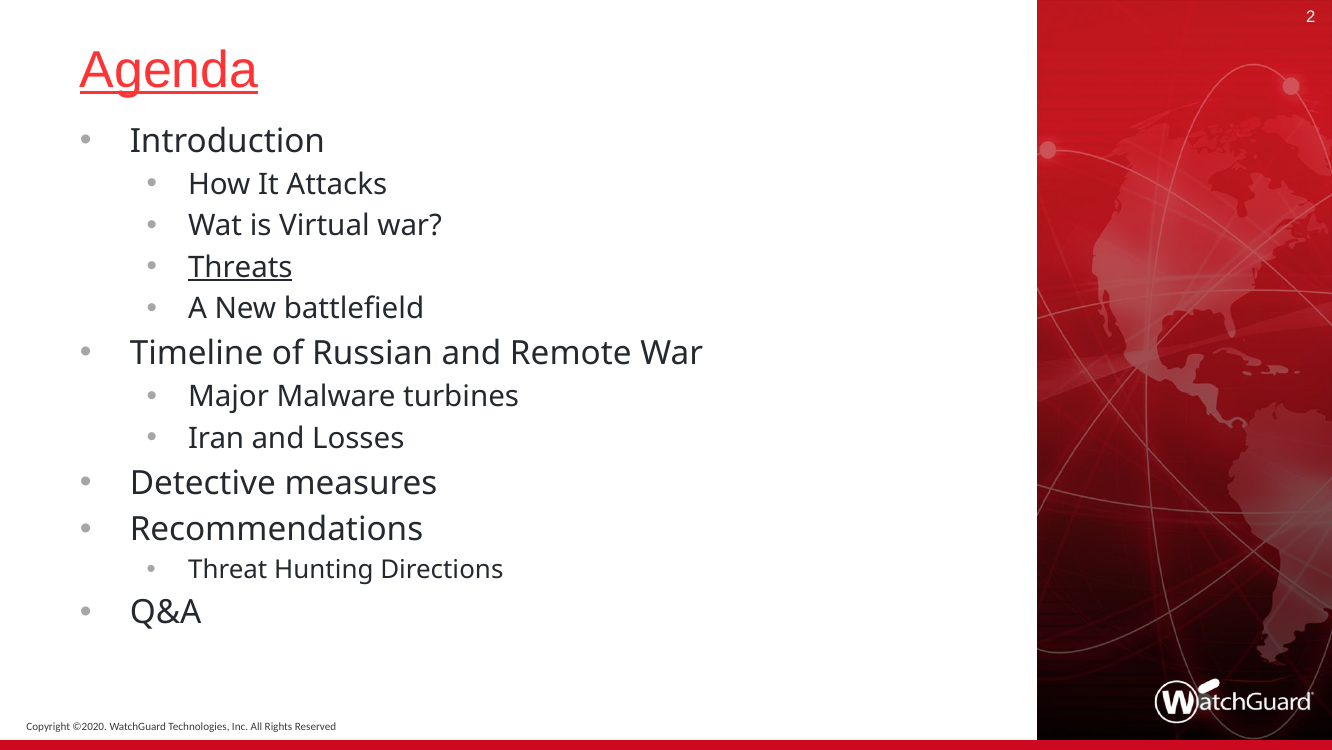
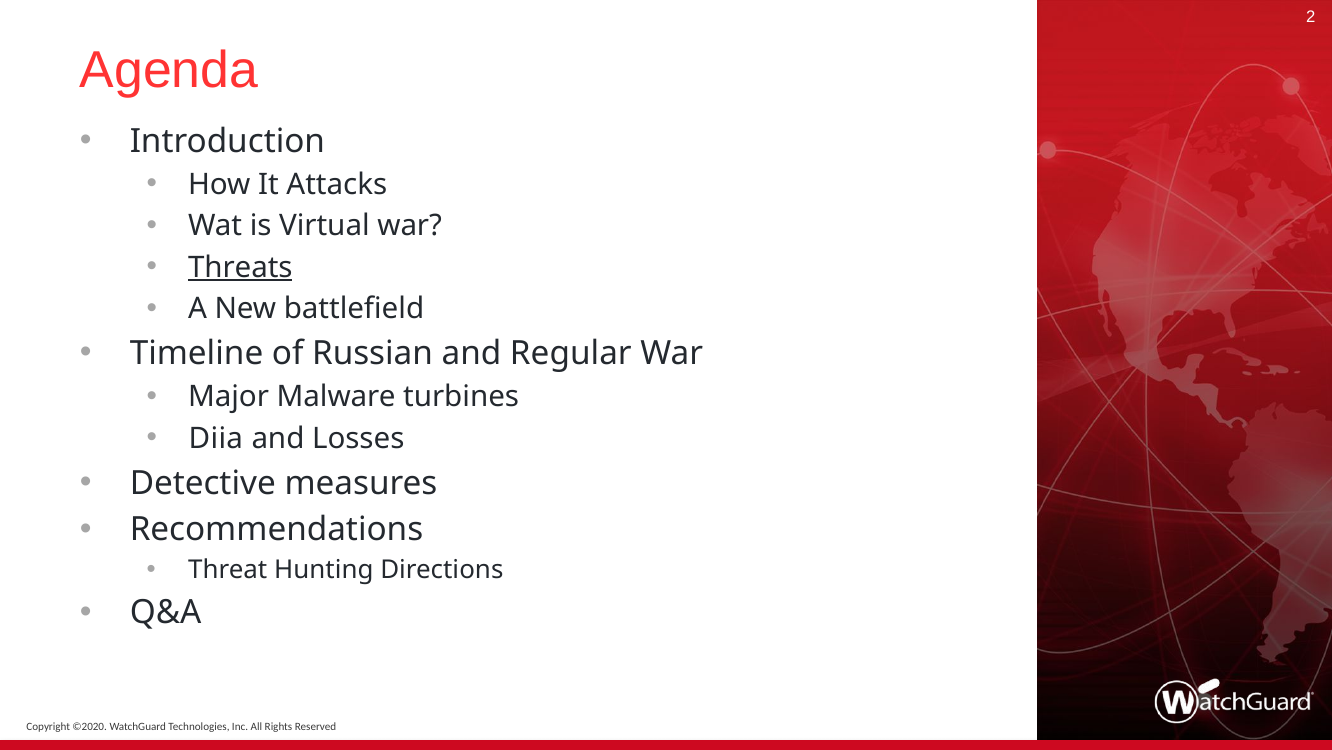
Agenda underline: present -> none (169, 70)
Remote: Remote -> Regular (571, 353)
Iran: Iran -> Diia (216, 438)
